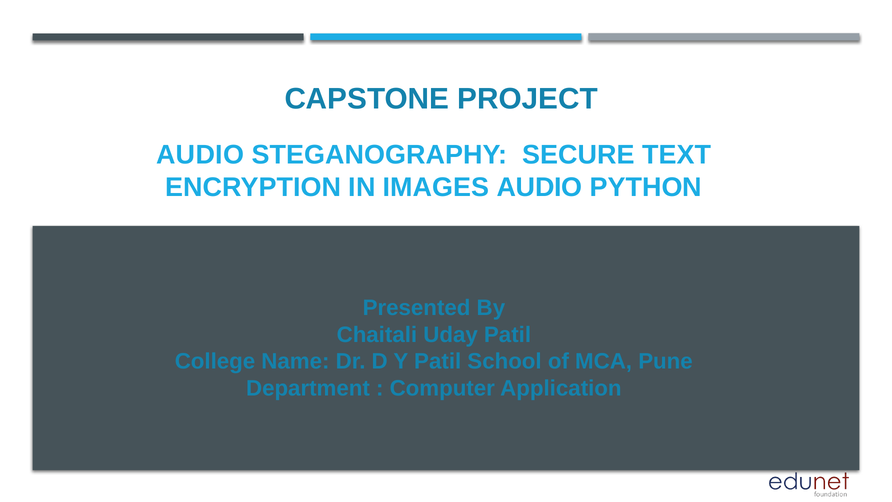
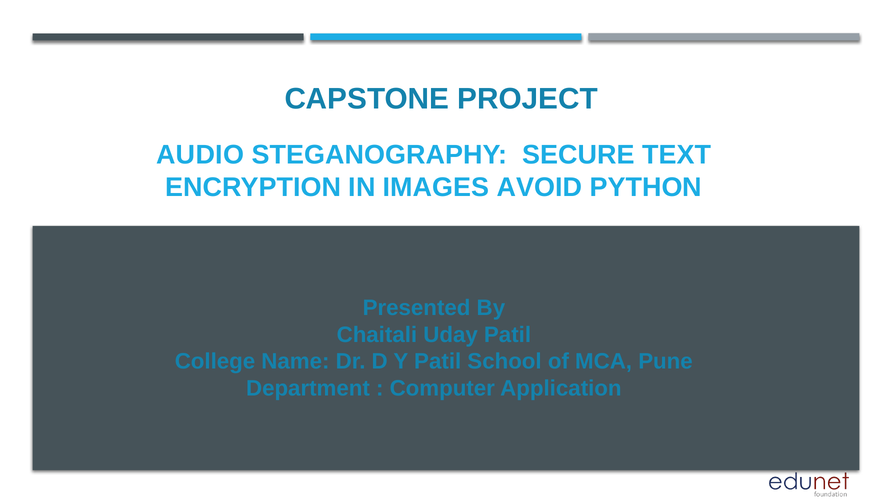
IMAGES AUDIO: AUDIO -> AVOID (539, 187)
